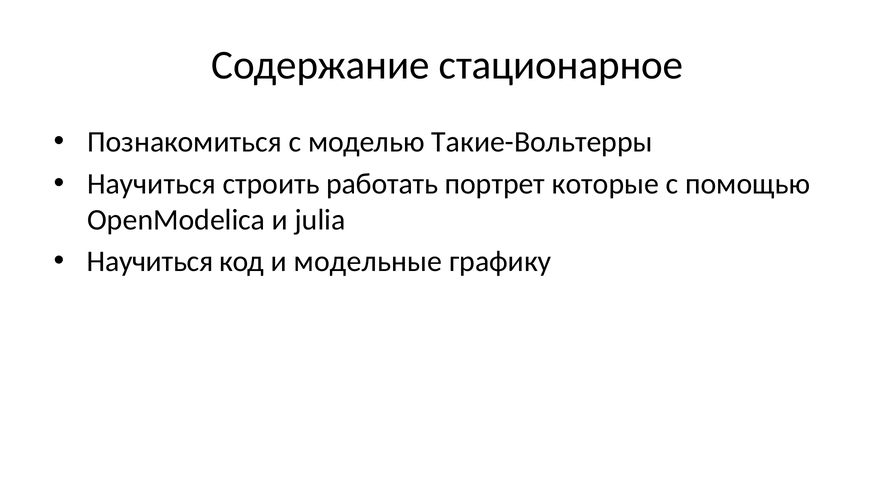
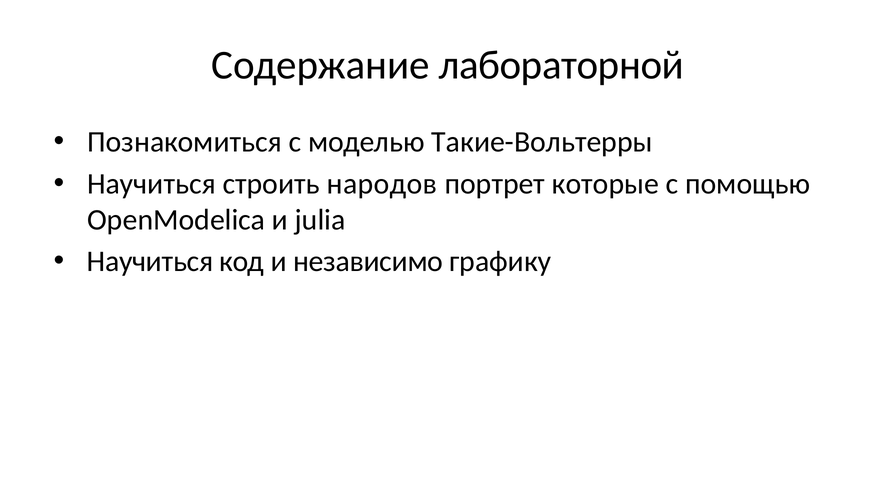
стационарное: стационарное -> лабораторной (561, 65)
работать: работать -> народов (382, 184)
модельные: модельные -> независимо (368, 261)
